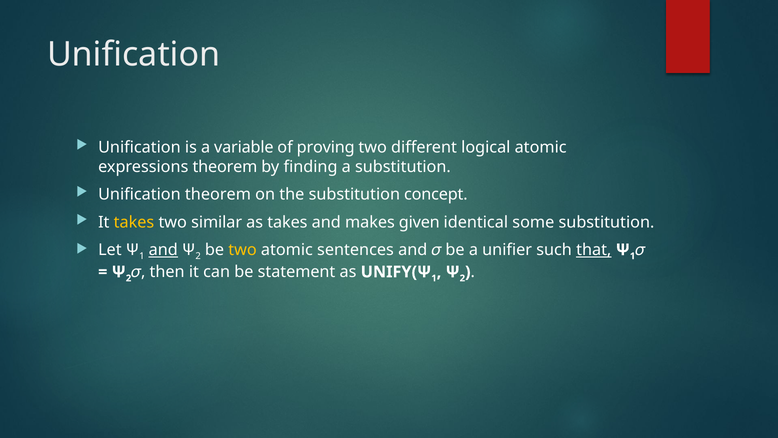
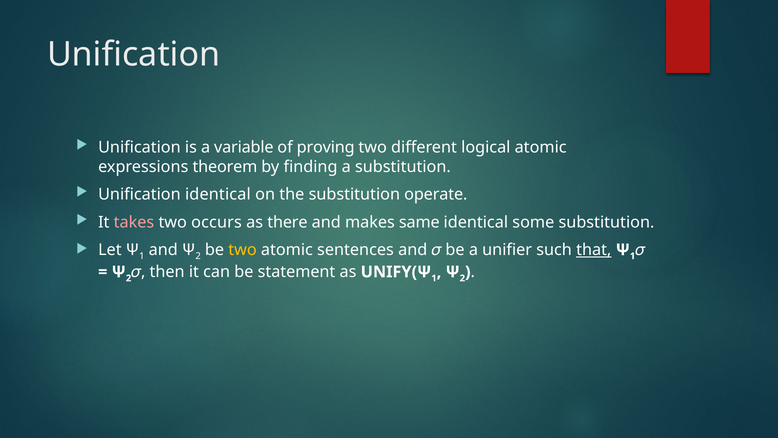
Unification theorem: theorem -> identical (218, 194)
concept: concept -> operate (436, 194)
takes colour: yellow -> pink (134, 222)
similar: similar -> occurs (217, 222)
as takes: takes -> there (287, 222)
given: given -> same (419, 222)
and underline: present -> none (163, 250)
